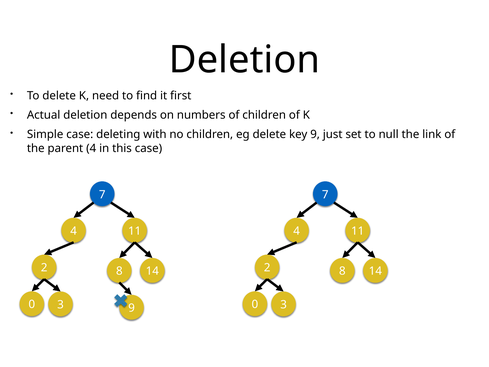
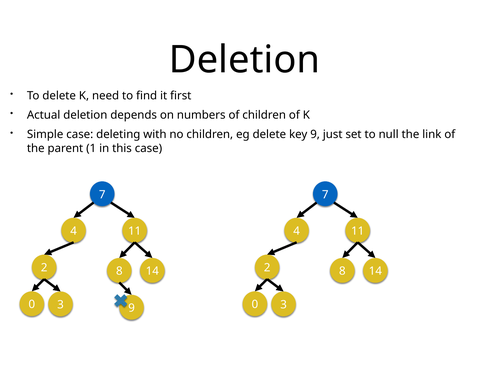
parent 4: 4 -> 1 (91, 148)
